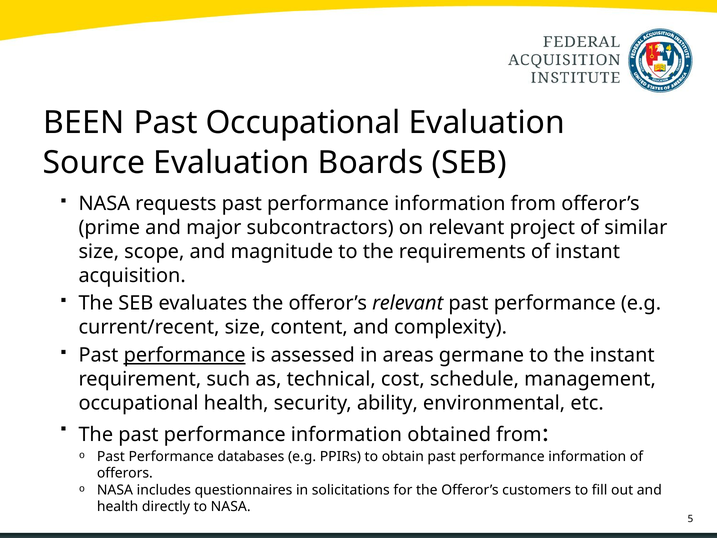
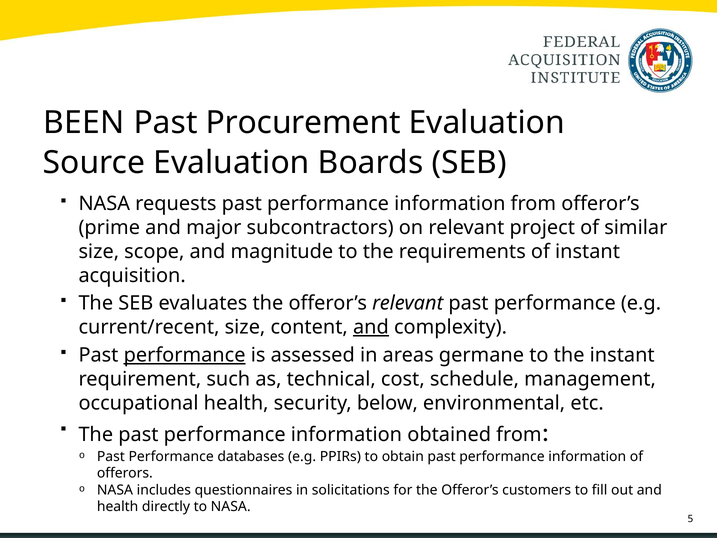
Past Occupational: Occupational -> Procurement (303, 123)
and underline: none -> present (371, 327)
ability: ability -> below (387, 403)
